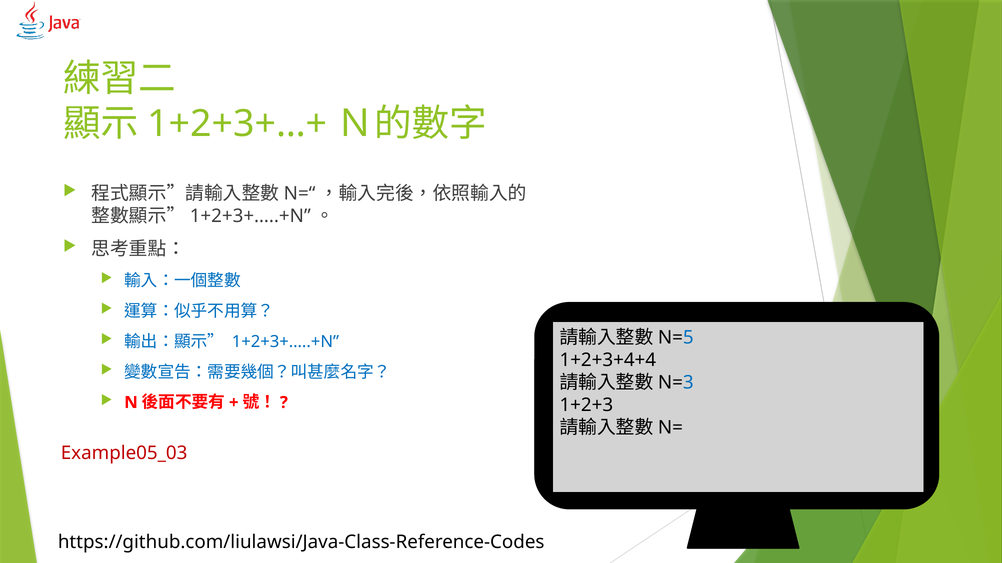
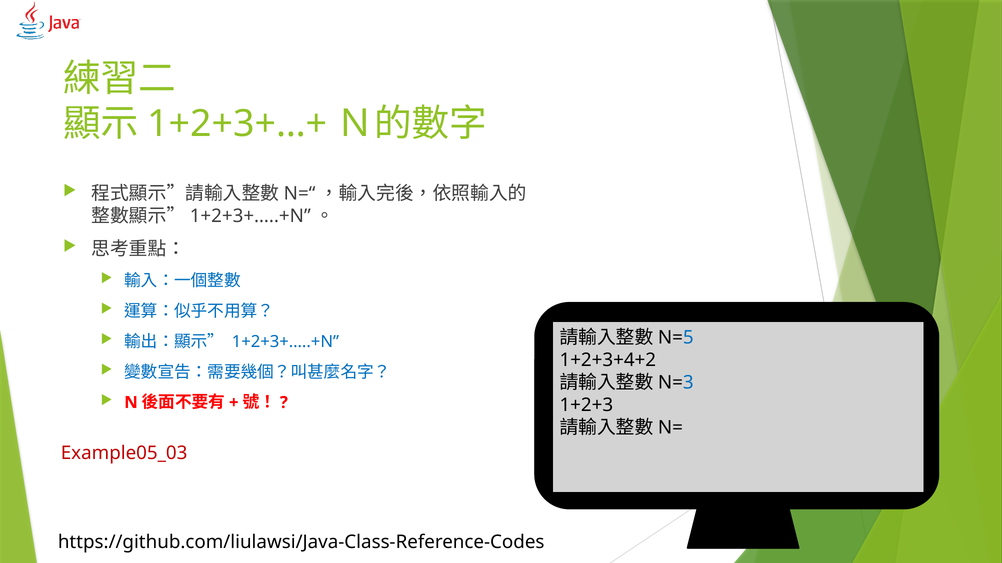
1+2+3+4+4: 1+2+3+4+4 -> 1+2+3+4+2 (608, 360)
